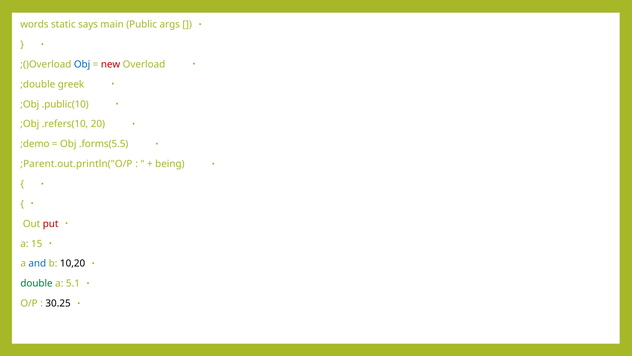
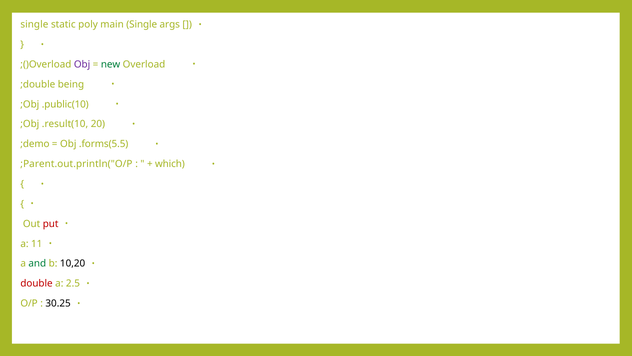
words: words -> single (34, 25)
says: says -> poly (88, 25)
main Public: Public -> Single (142, 25)
Obj colour: blue -> purple (82, 64)
new colour: red -> green (111, 64)
greek: greek -> being (71, 84)
.refers(10: .refers(10 -> .result(10 (65, 124)
being: being -> which (170, 164)
15: 15 -> 11 (37, 243)
and colour: blue -> green (37, 263)
double colour: green -> red (37, 283)
5.1: 5.1 -> 2.5 (73, 283)
